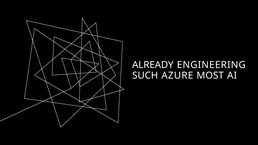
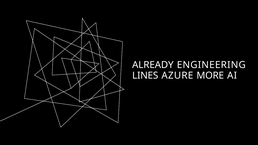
SUCH: SUCH -> LINES (145, 76)
MOST: MOST -> MORE (210, 76)
